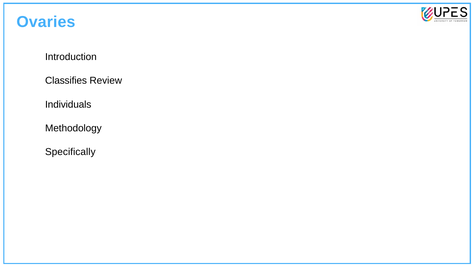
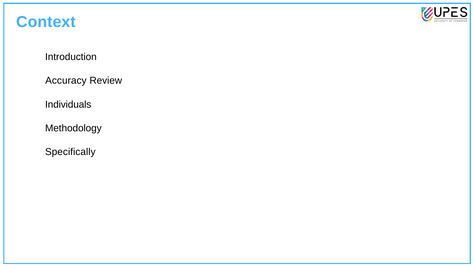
Ovaries: Ovaries -> Context (46, 22)
Classifies: Classifies -> Accuracy (66, 81)
